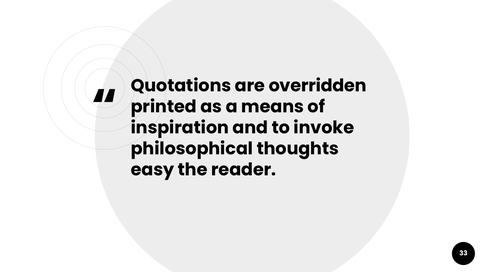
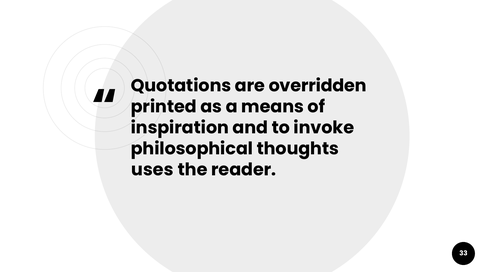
easy: easy -> uses (152, 169)
